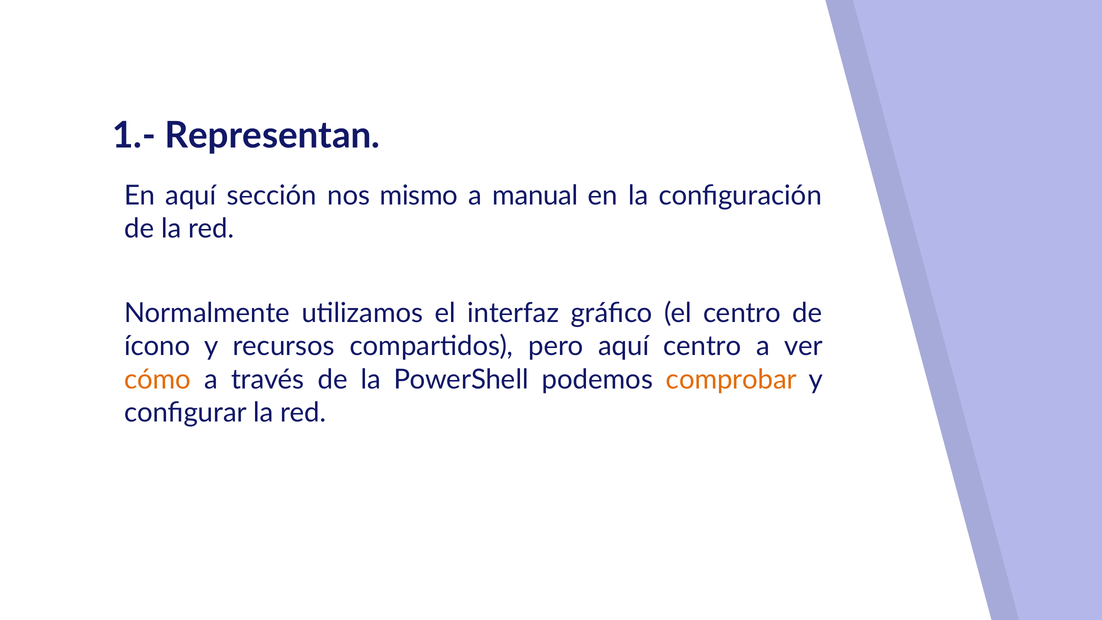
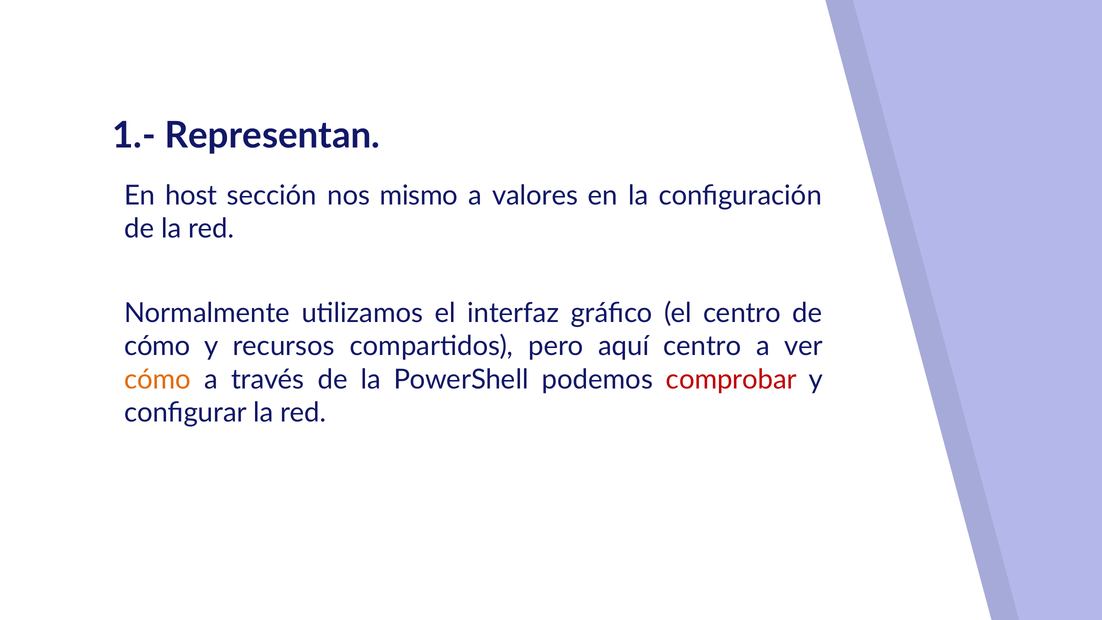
En aquí: aquí -> host (191, 196)
manual: manual -> valores (535, 196)
ícono: ícono -> cómo (157, 346)
comprobar colour: orange -> red (731, 379)
